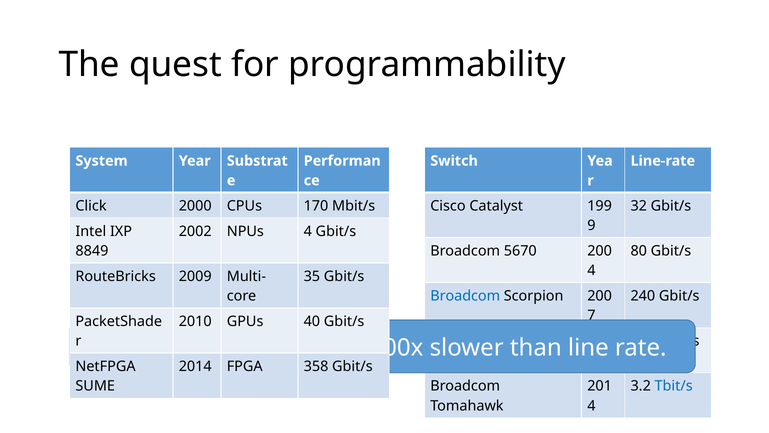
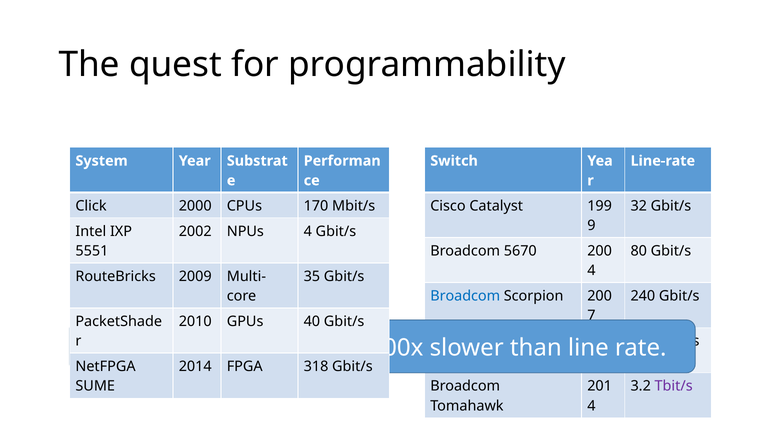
8849: 8849 -> 5551 (92, 251)
358: 358 -> 318 (316, 366)
Tbit/s colour: blue -> purple (674, 386)
